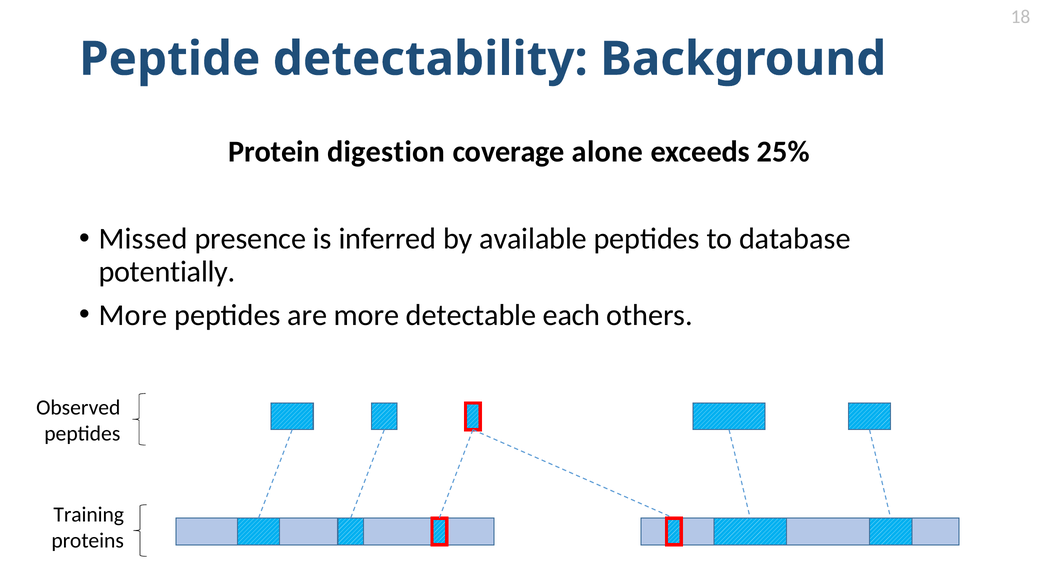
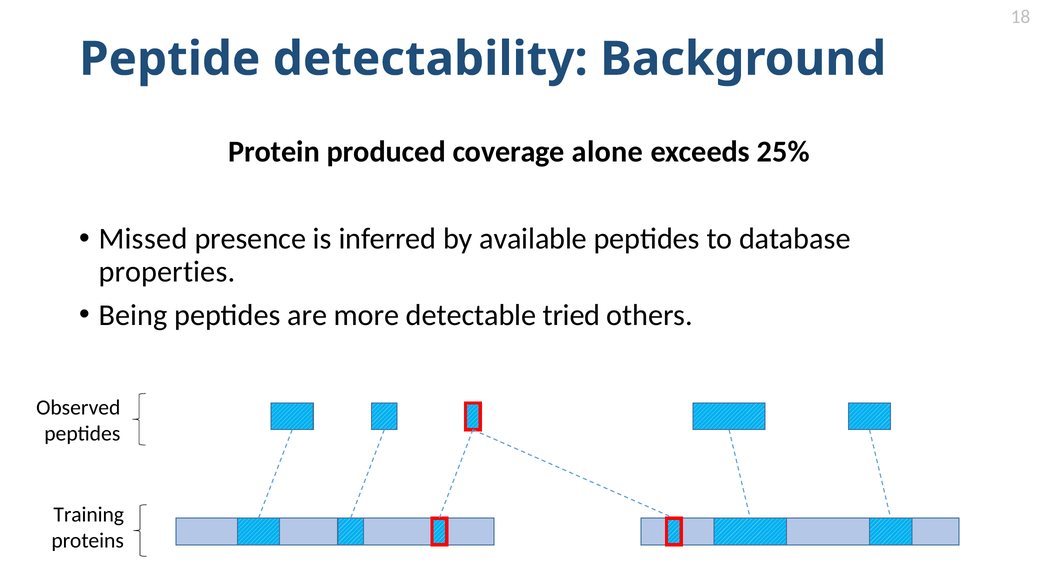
digestion: digestion -> produced (386, 152)
potentially: potentially -> properties (167, 271)
More: More -> Being (133, 315)
each: each -> tried (572, 315)
